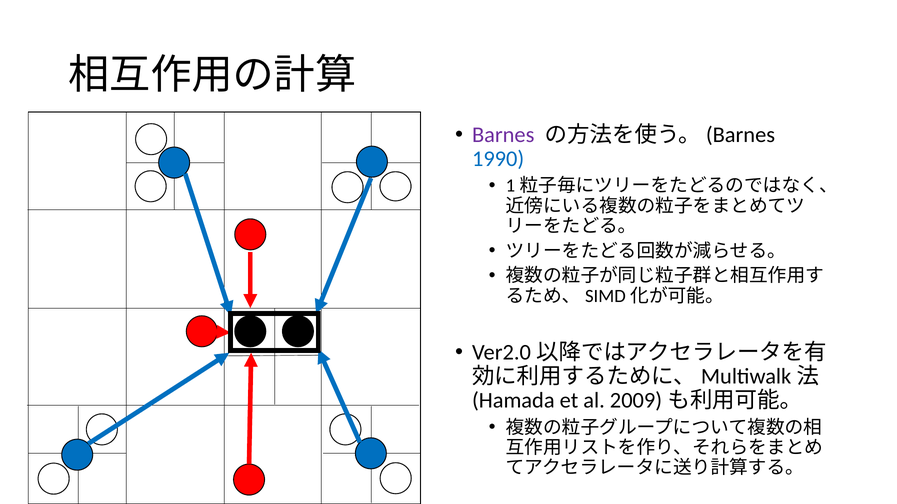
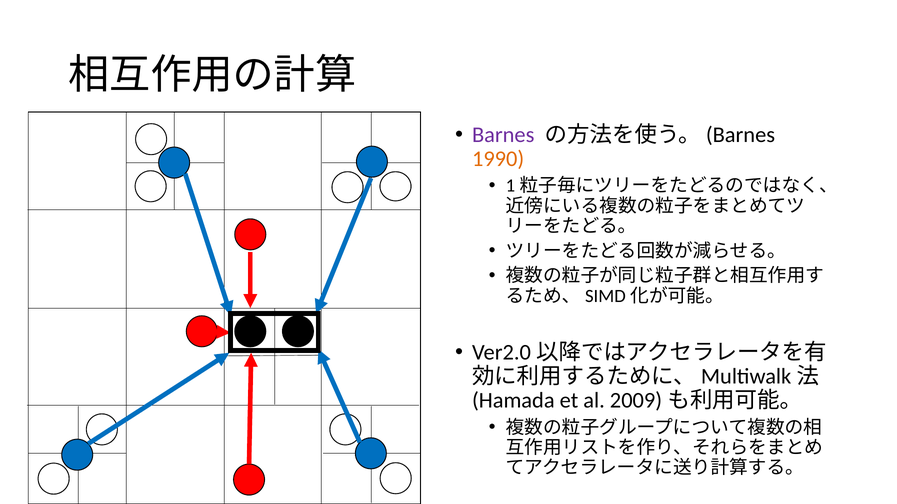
1990 colour: blue -> orange (498, 159)
